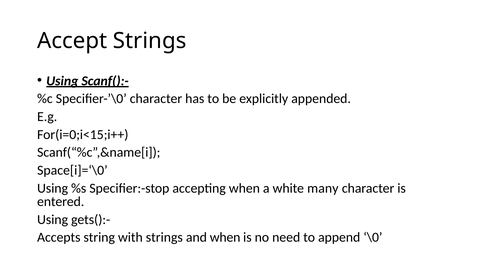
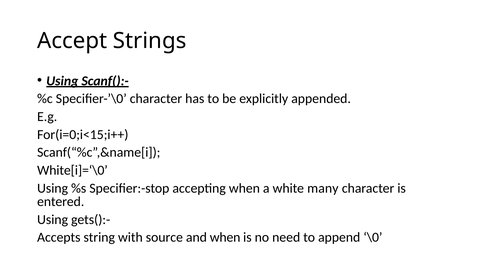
Space[i]=‘\0: Space[i]=‘\0 -> White[i]=‘\0 (72, 170)
with strings: strings -> source (164, 237)
